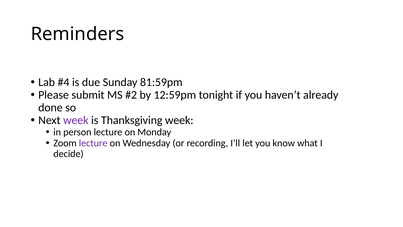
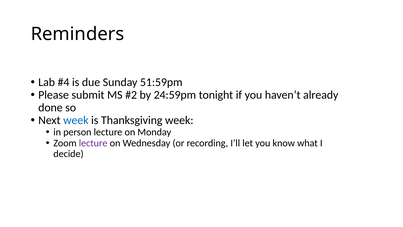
81:59pm: 81:59pm -> 51:59pm (161, 82)
12:59pm: 12:59pm -> 24:59pm (175, 95)
week colour: purple -> blue (76, 120)
